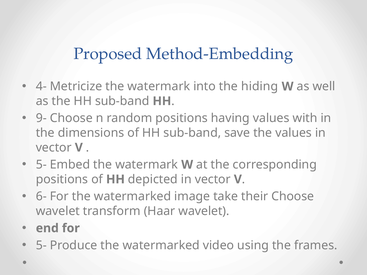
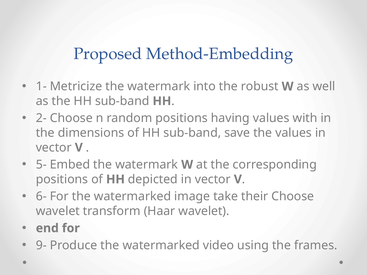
4-: 4- -> 1- (41, 86)
hiding: hiding -> robust (260, 86)
9-: 9- -> 2- (41, 118)
5-: 5- -> 9- (41, 246)
